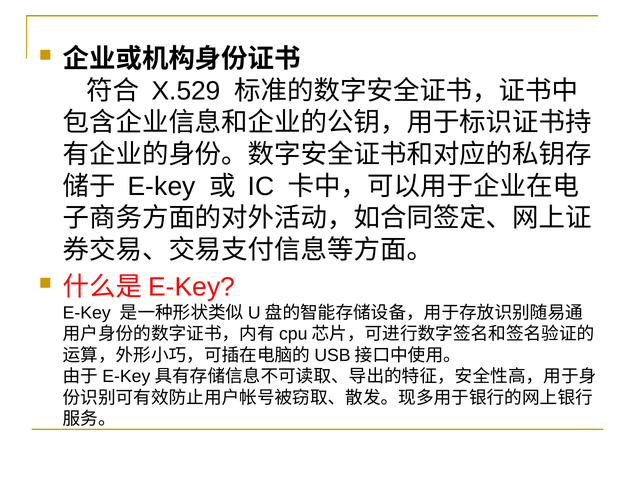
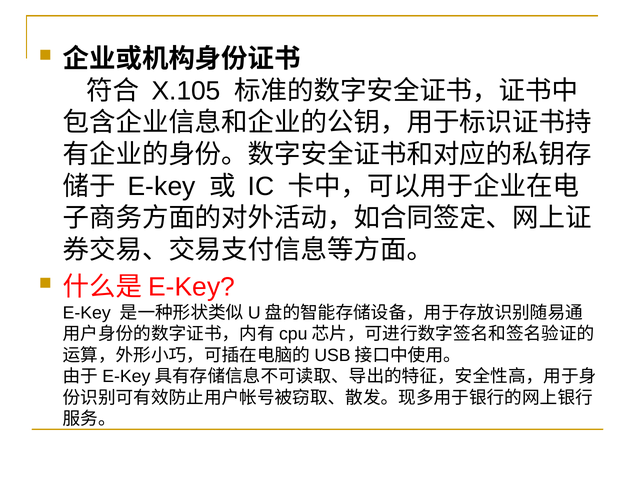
X.529: X.529 -> X.105 (186, 91)
